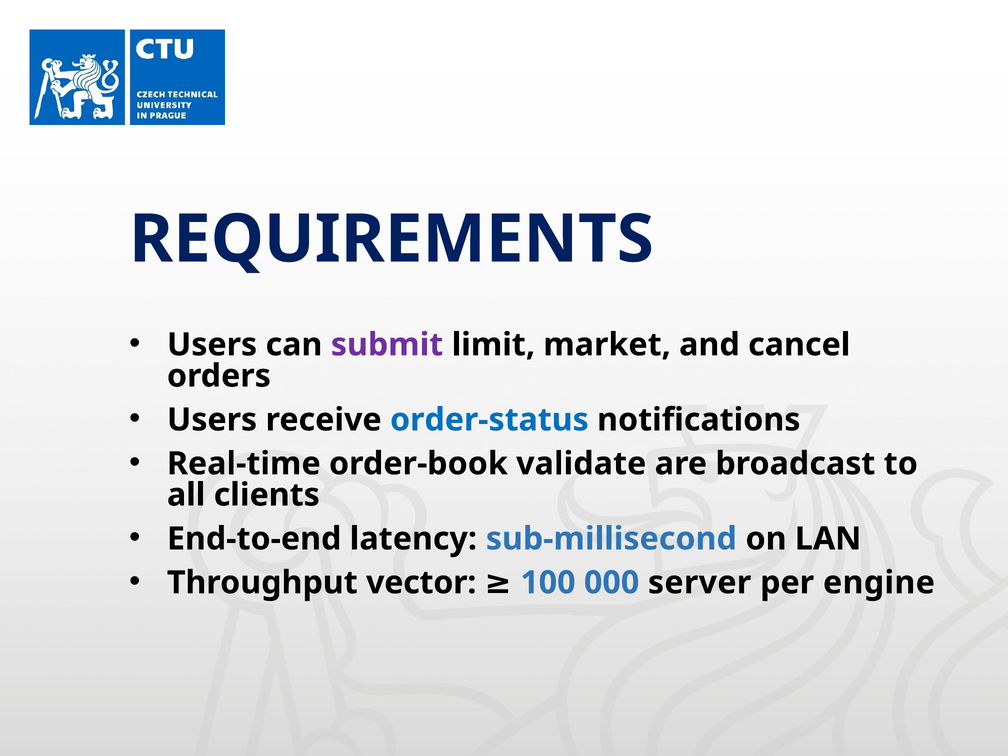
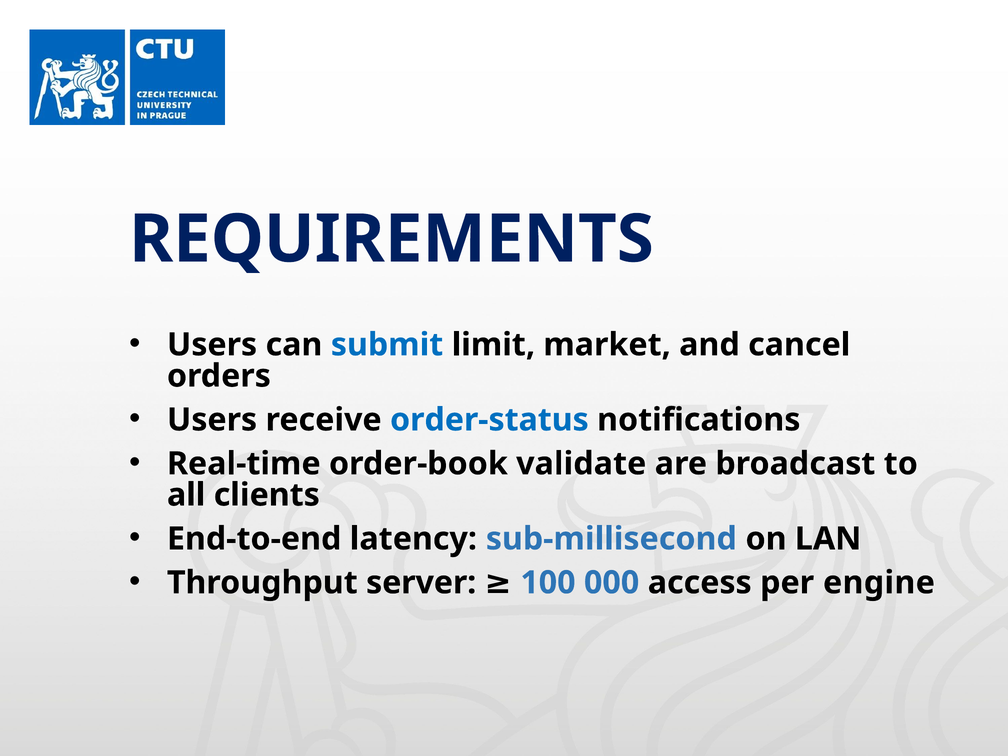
submit colour: purple -> blue (387, 345)
vector: vector -> server (421, 583)
server: server -> access (700, 583)
